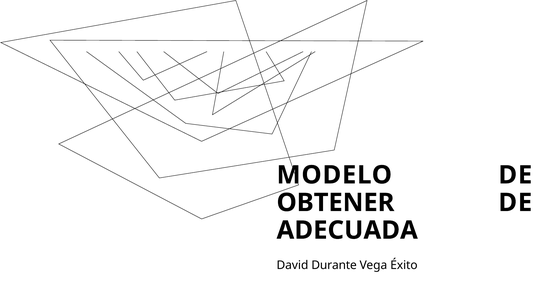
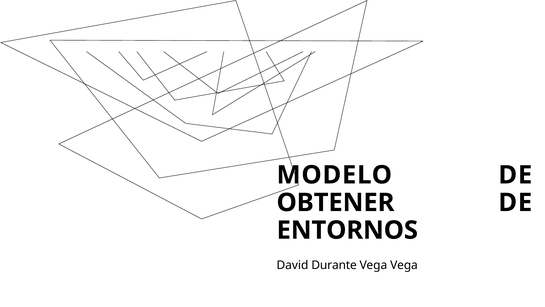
ADECUADA: ADECUADA -> ENTORNOS (347, 230)
Vega Éxito: Éxito -> Vega (404, 265)
